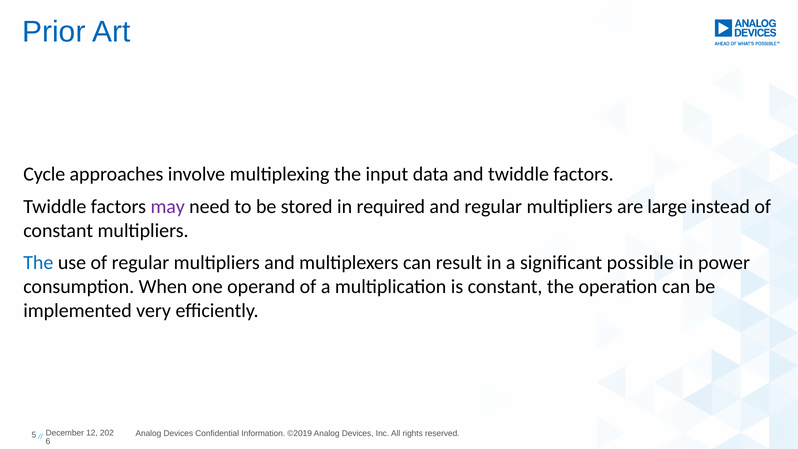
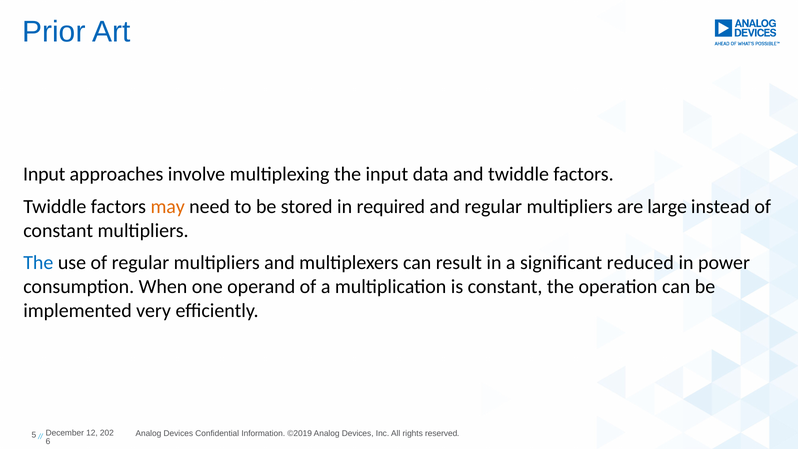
Cycle: Cycle -> Input (44, 174)
may colour: purple -> orange (168, 207)
possible: possible -> reduced (640, 263)
